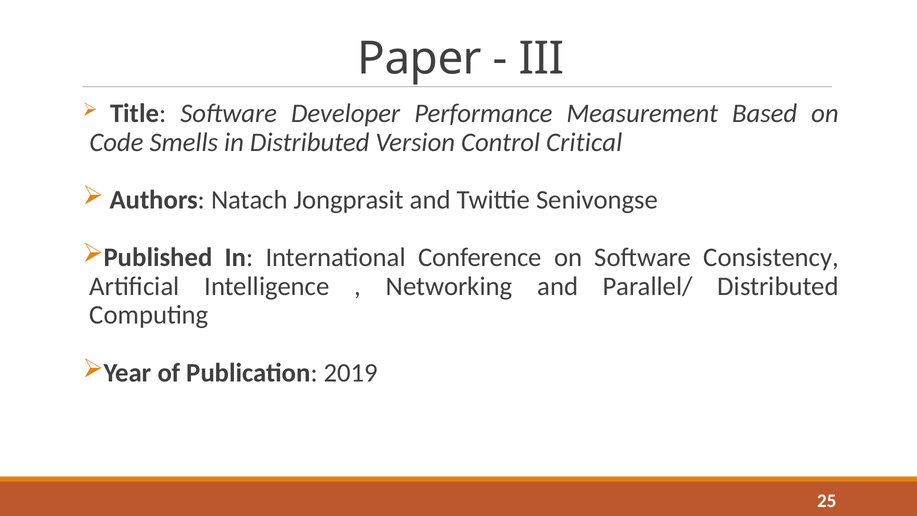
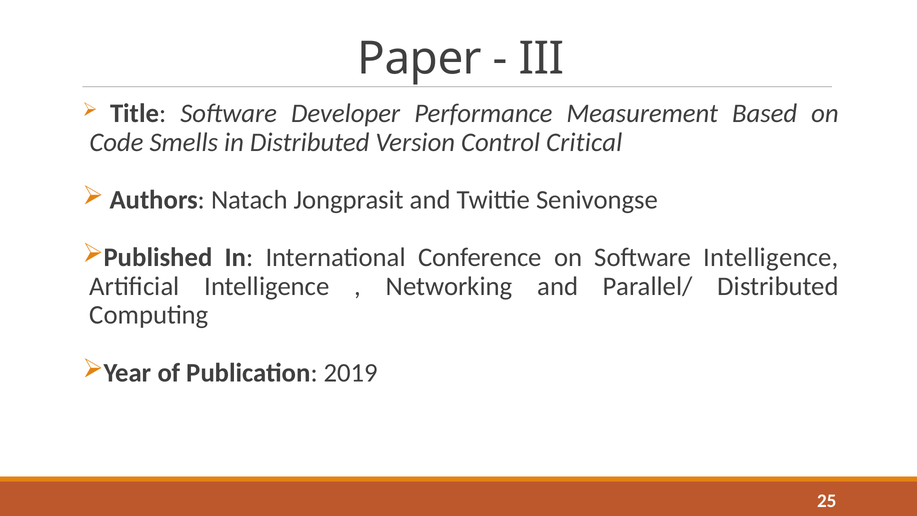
Software Consistency: Consistency -> Intelligence (771, 257)
